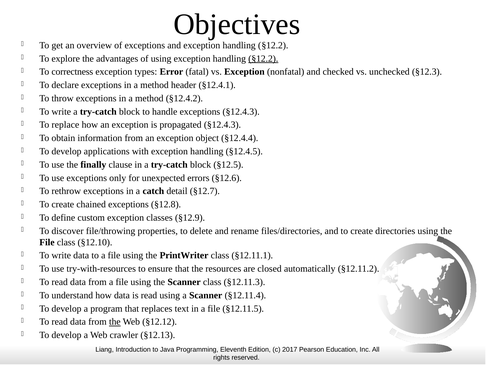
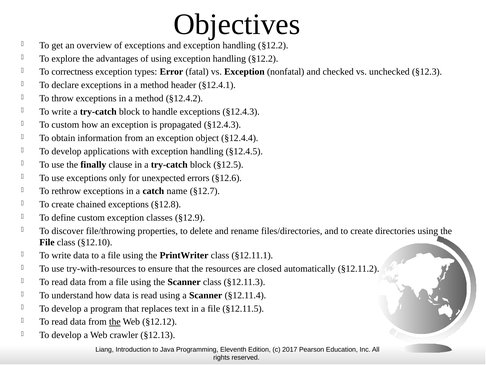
§12.2 underline: present -> none (263, 58)
To replace: replace -> custom (65, 125)
detail: detail -> name (177, 191)
